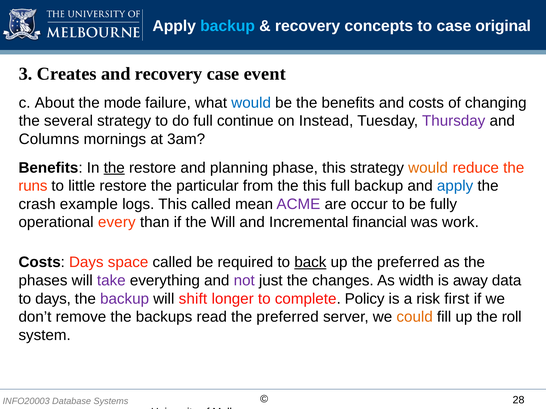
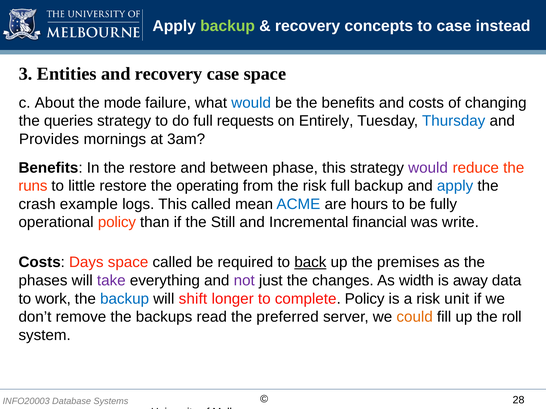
backup colour: light blue -> light green (228, 26)
original: original -> instead (503, 26)
Creates: Creates -> Entities (67, 74)
case event: event -> space (265, 74)
several: several -> queries (69, 121)
continue: continue -> requests (245, 121)
Instead: Instead -> Entirely (326, 121)
Thursday colour: purple -> blue (454, 121)
Columns: Columns -> Provides (49, 139)
the underline: present -> none (114, 168)
planning: planning -> between (239, 168)
would colour: orange -> purple (428, 168)
particular: particular -> operating (208, 186)
the this: this -> risk (315, 186)
ACME colour: purple -> blue (298, 204)
occur: occur -> hours (369, 204)
operational every: every -> policy (117, 223)
the Will: Will -> Still (223, 223)
work: work -> write (460, 223)
up the preferred: preferred -> premises (408, 263)
to days: days -> work (53, 299)
backup colour: purple -> blue (125, 299)
first: first -> unit (457, 299)
